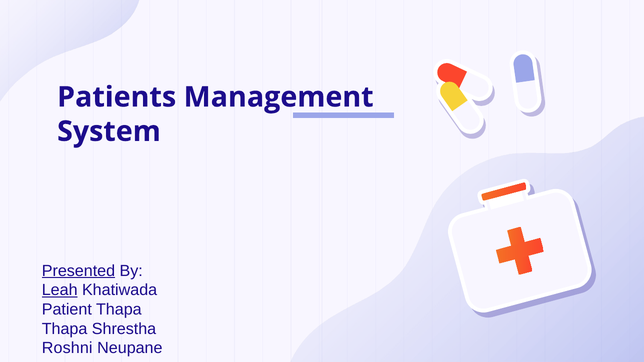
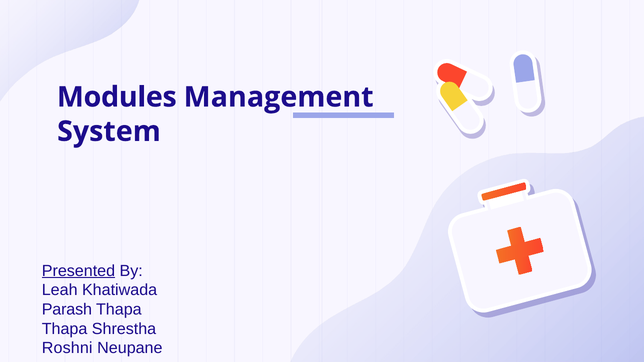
Patients: Patients -> Modules (117, 97)
Leah underline: present -> none (60, 290)
Patient: Patient -> Parash (67, 310)
